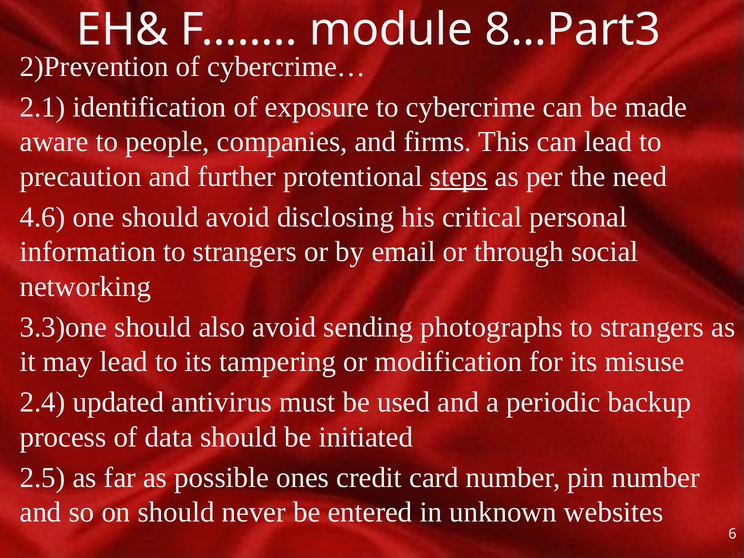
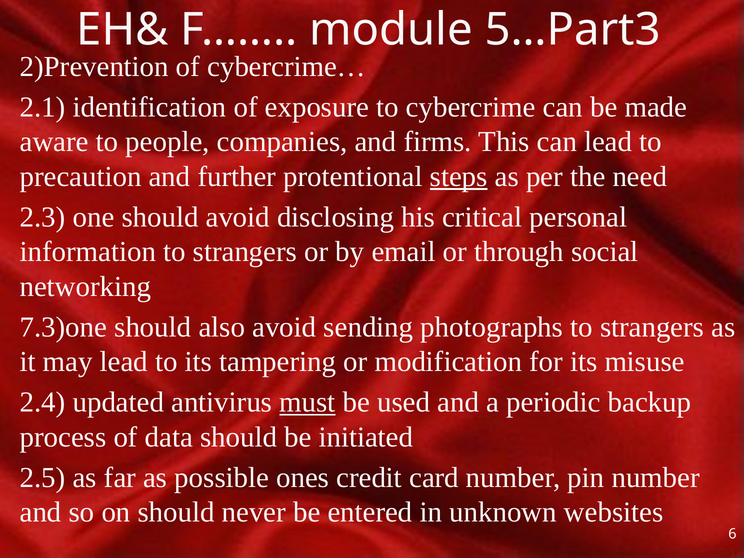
8…Part3: 8…Part3 -> 5…Part3 (573, 30)
4.6: 4.6 -> 2.3 (43, 217)
3.3)one: 3.3)one -> 7.3)one (63, 327)
must underline: none -> present (307, 402)
